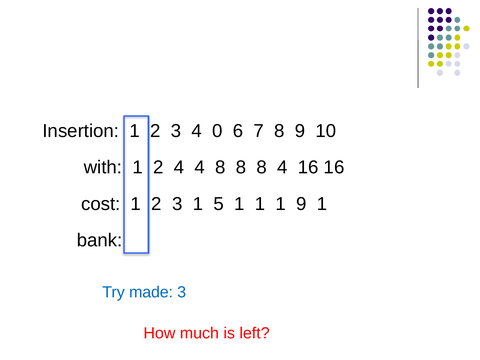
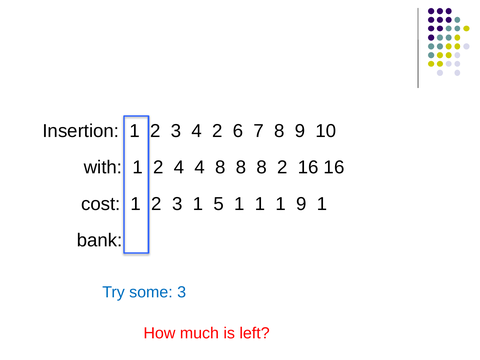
4 0: 0 -> 2 (217, 131)
8 4: 4 -> 2 (282, 167)
made: made -> some (151, 292)
